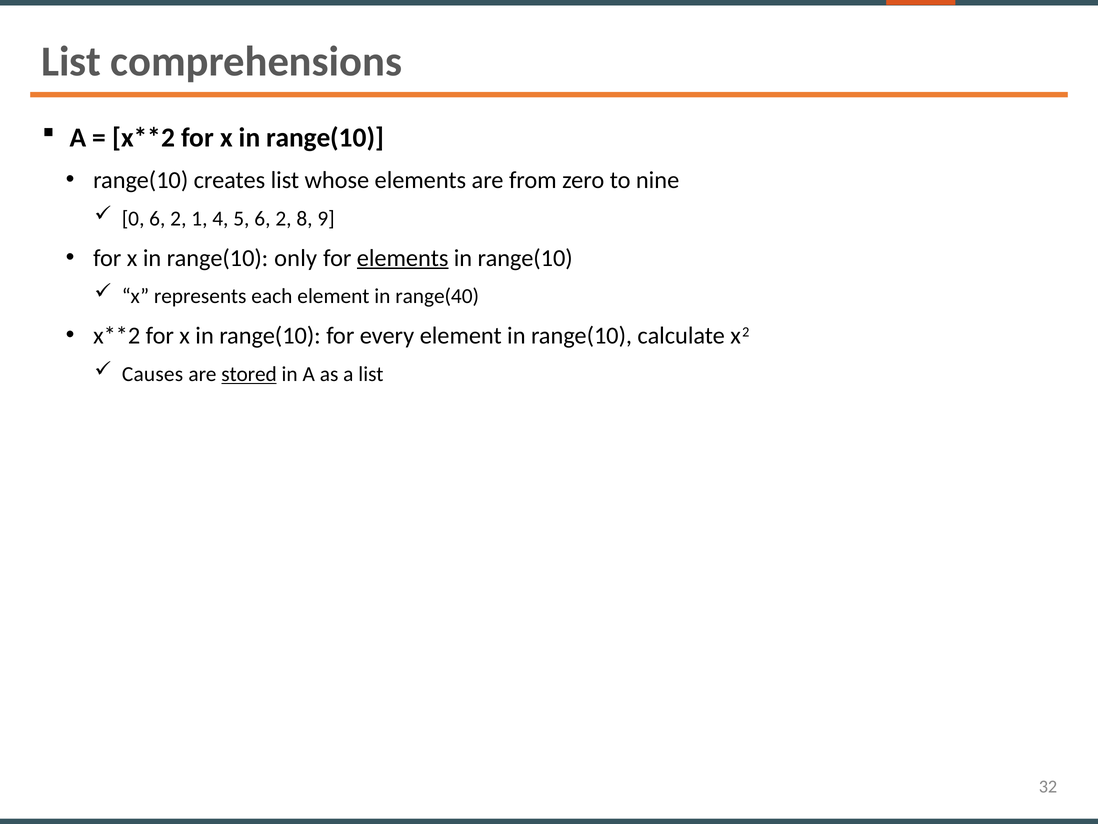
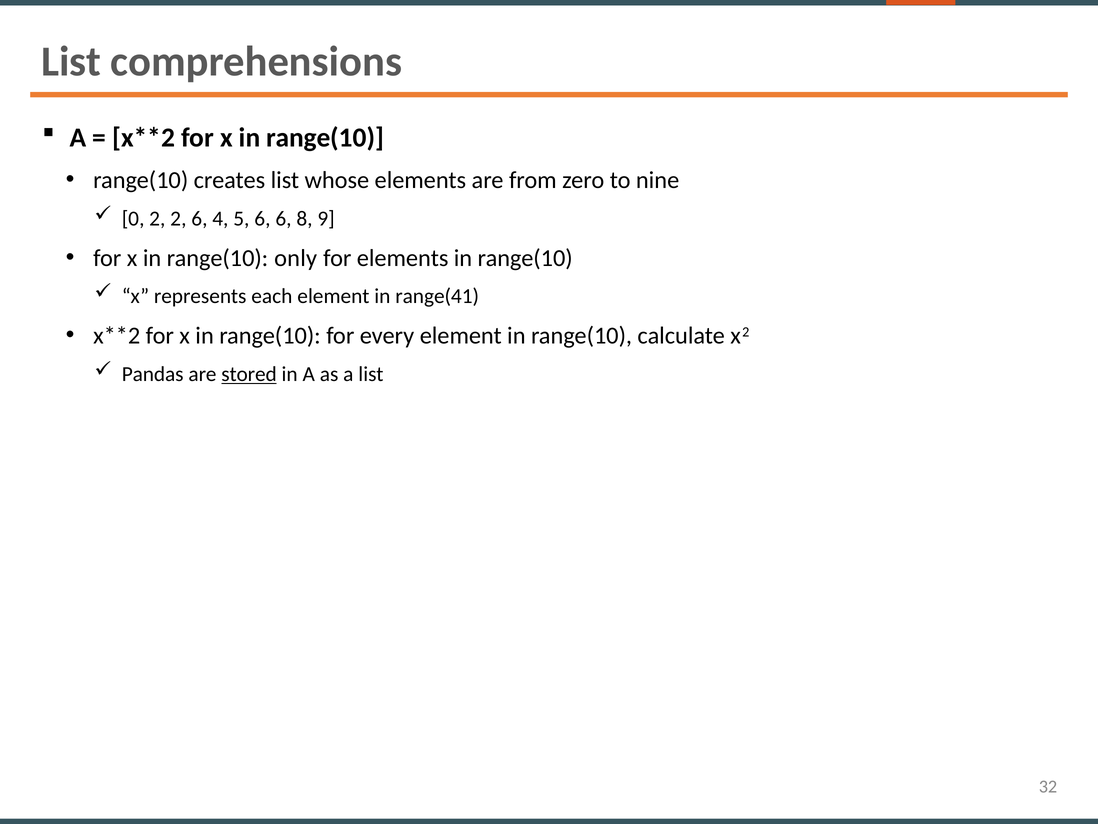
0 6: 6 -> 2 (157, 218)
2 1: 1 -> 6 (199, 218)
5 6 2: 2 -> 6 (283, 218)
elements underline: present -> none (403, 258)
range(40: range(40 -> range(41 (437, 296)
Causes: Causes -> Pandas (153, 374)
